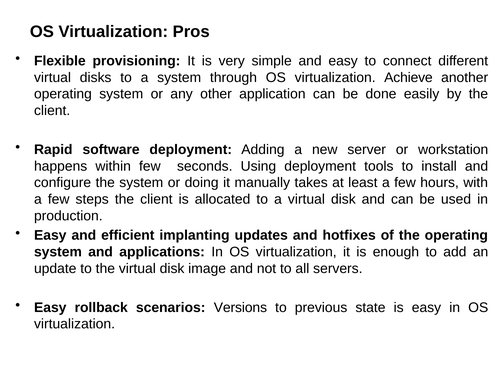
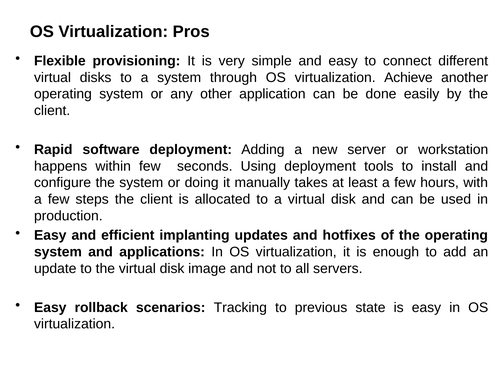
Versions: Versions -> Tracking (240, 308)
